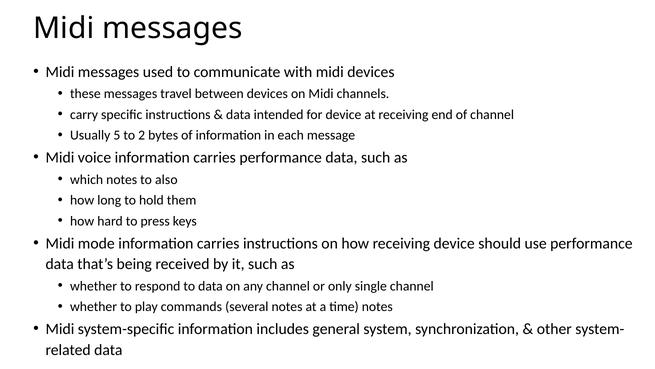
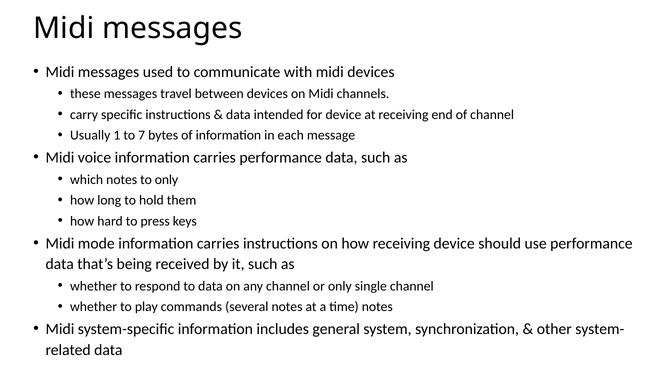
5: 5 -> 1 (117, 135)
2: 2 -> 7 (142, 135)
to also: also -> only (166, 179)
